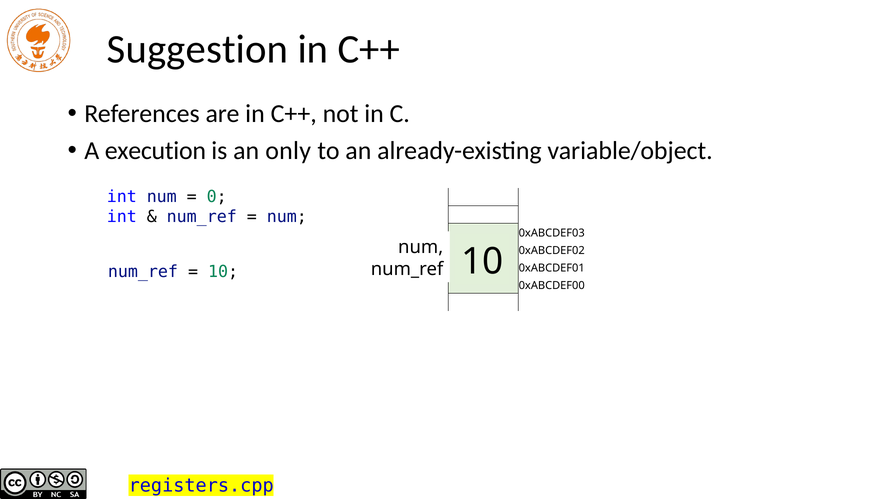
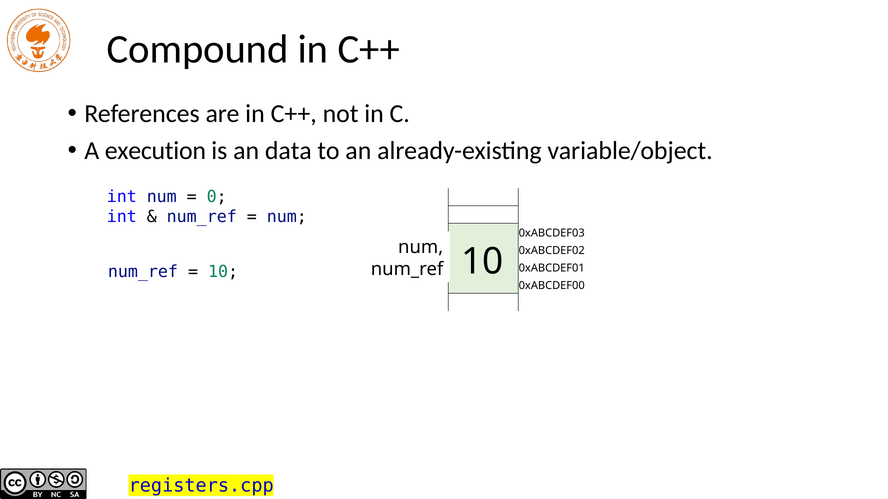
Suggestion: Suggestion -> Compound (198, 49)
only: only -> data (288, 151)
